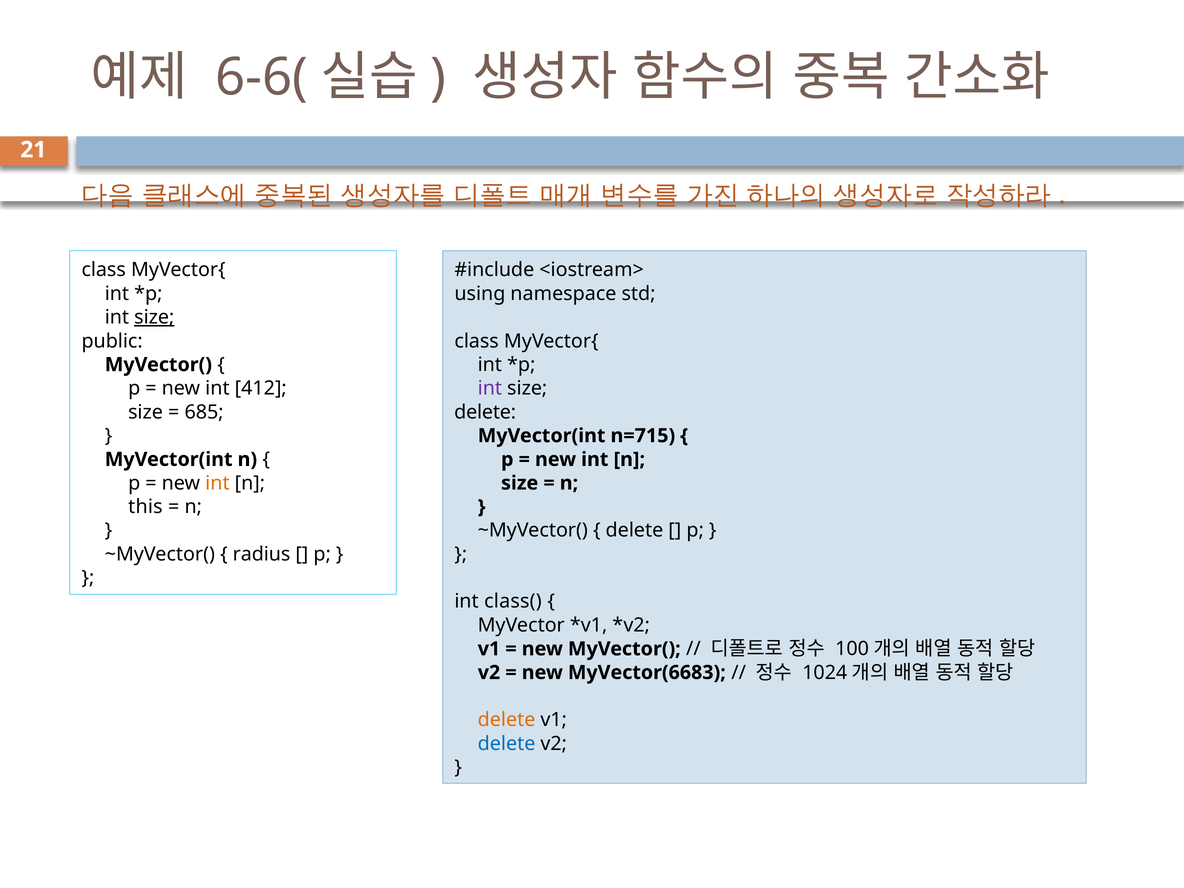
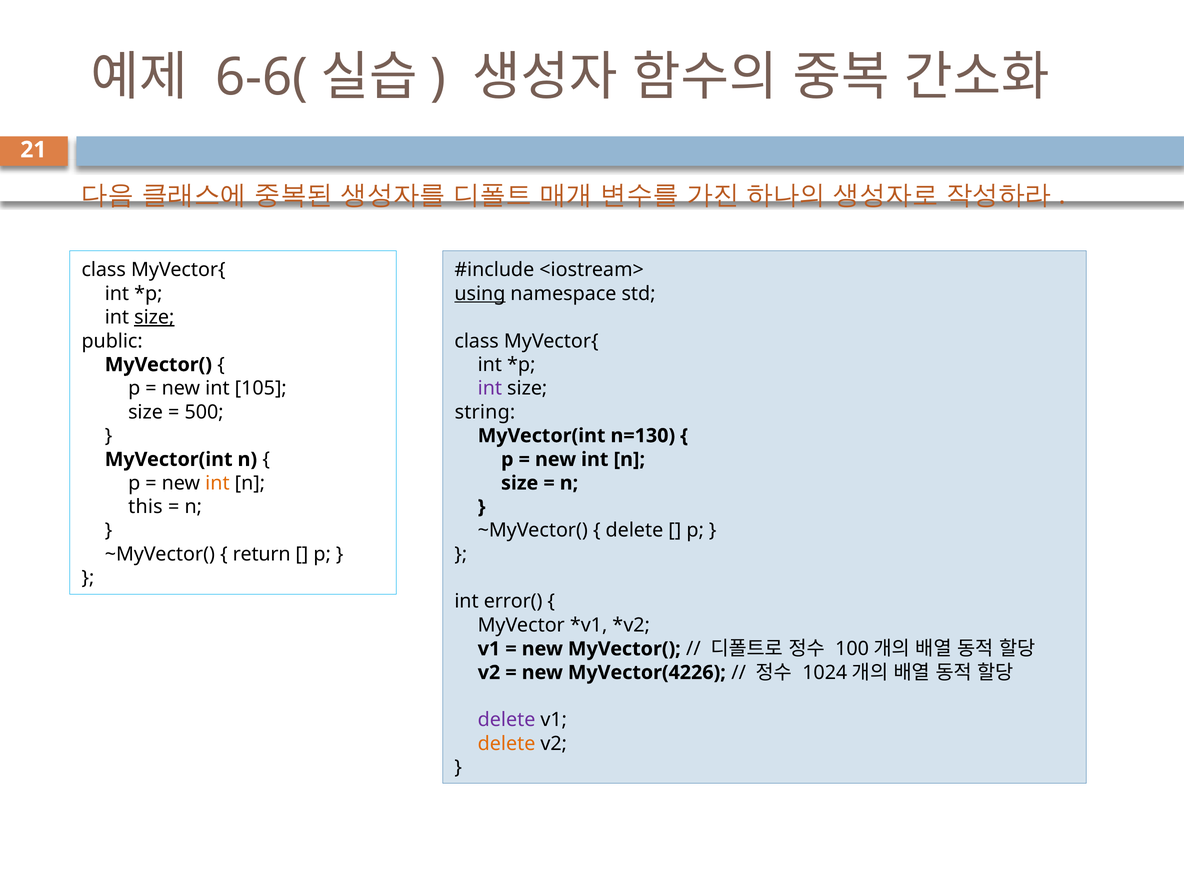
using underline: none -> present (480, 294)
412: 412 -> 105 (261, 388)
685: 685 -> 500 (204, 412)
delete: delete -> string (485, 412)
n=715: n=715 -> n=130 (643, 436)
radius: radius -> return (262, 554)
class(: class( -> error( (513, 601)
MyVector(6683: MyVector(6683 -> MyVector(4226 (647, 673)
delete colour: orange -> purple (507, 720)
delete colour: blue -> orange (507, 744)
